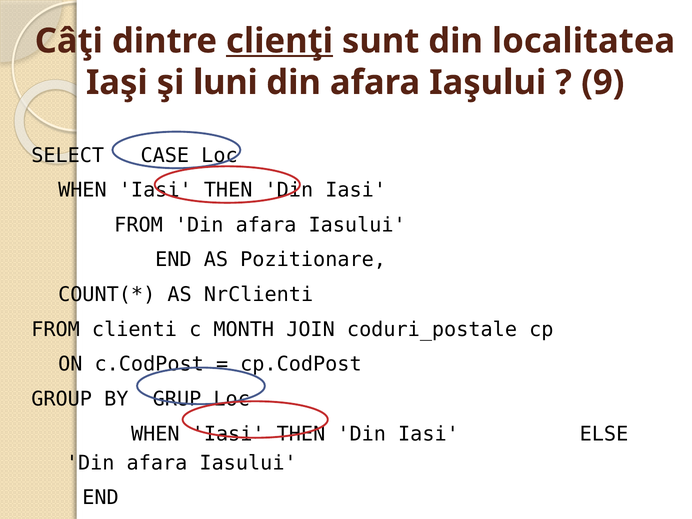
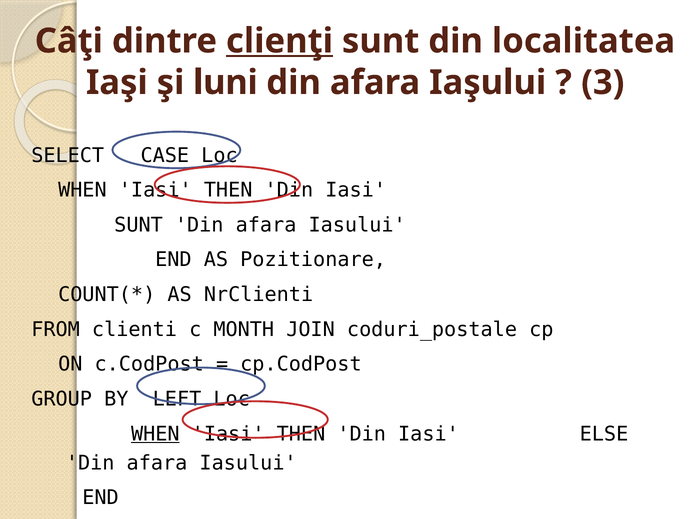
9: 9 -> 3 (603, 83)
FROM: FROM -> SUNT (139, 225)
GRUP: GRUP -> LEFT (177, 399)
WHEN underline: none -> present (155, 434)
